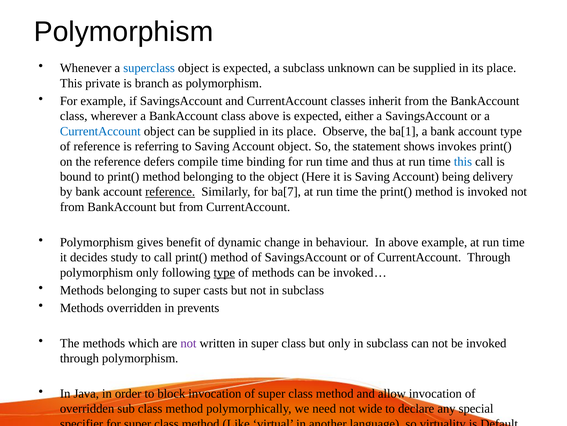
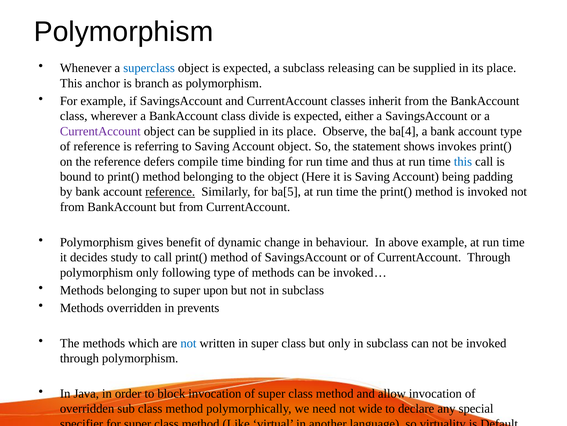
unknown: unknown -> releasing (351, 68)
private: private -> anchor (103, 83)
class above: above -> divide (264, 116)
CurrentAccount colour: blue -> purple (100, 131)
ba[1: ba[1 -> ba[4 (404, 131)
delivery: delivery -> padding (493, 176)
ba[7: ba[7 -> ba[5 (286, 191)
type underline: present -> none (224, 272)
casts: casts -> upon (216, 290)
not colour: purple -> blue (188, 343)
